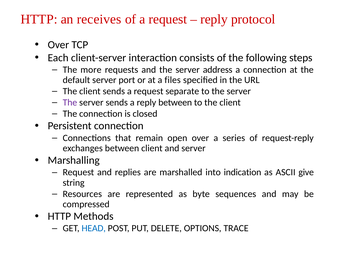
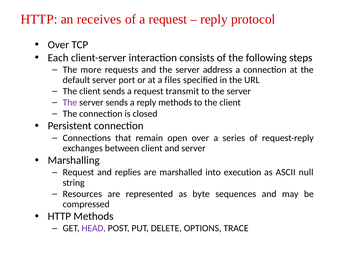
separate: separate -> transmit (182, 91)
reply between: between -> methods (175, 103)
indication: indication -> execution (243, 173)
give: give -> null (306, 173)
HEAD colour: blue -> purple (94, 229)
